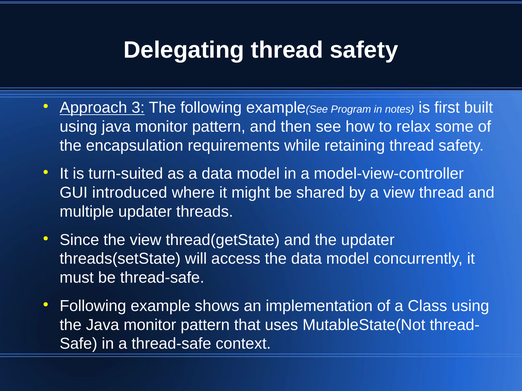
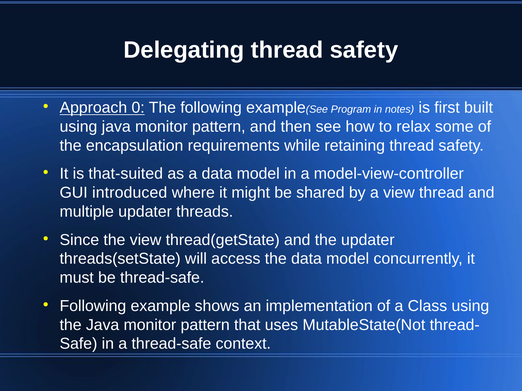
3: 3 -> 0 (138, 108)
turn-suited: turn-suited -> that-suited (126, 174)
